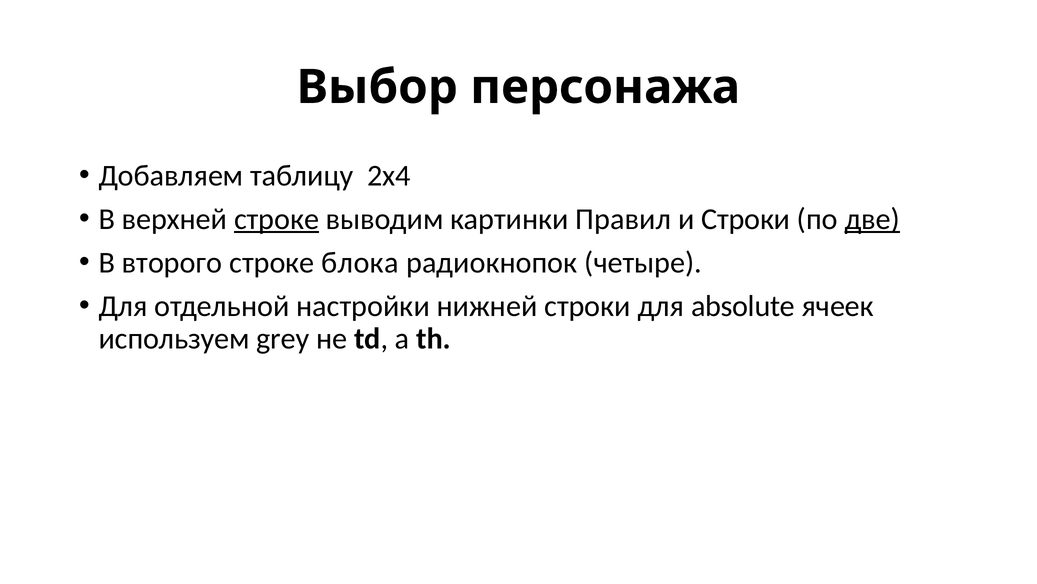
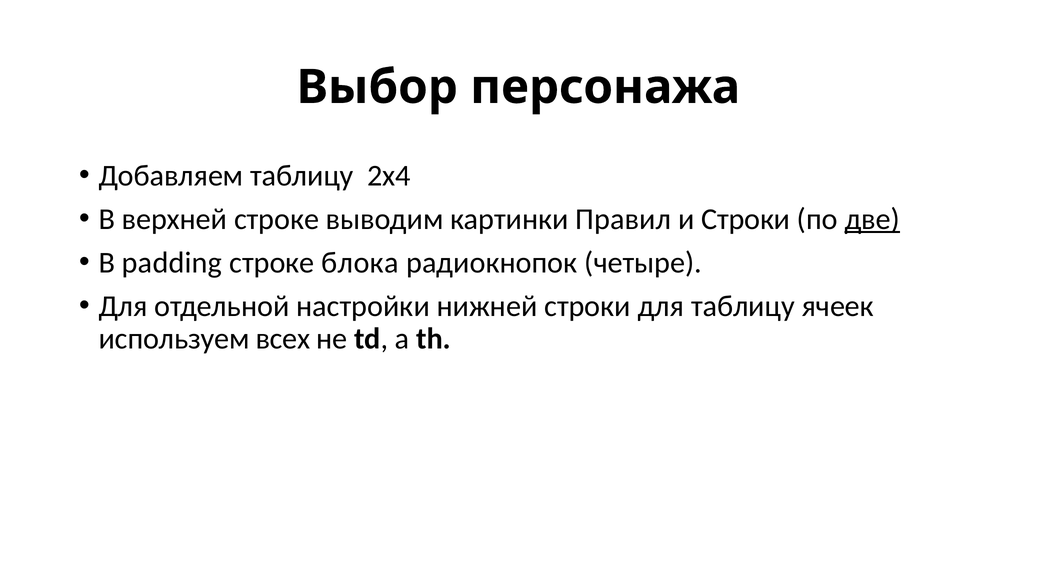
строке underline: present -> none (277, 219)
второго: второго -> padding (172, 262)
для absolute: absolute -> таблицу (743, 306)
grey: grey -> всех (283, 338)
